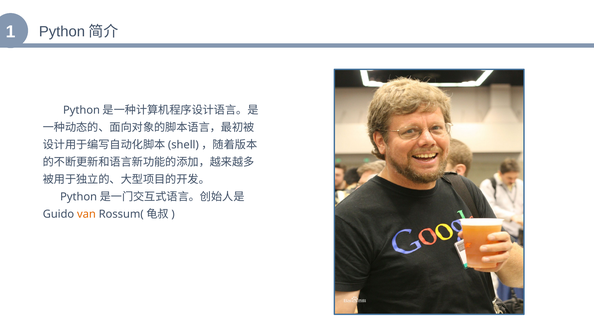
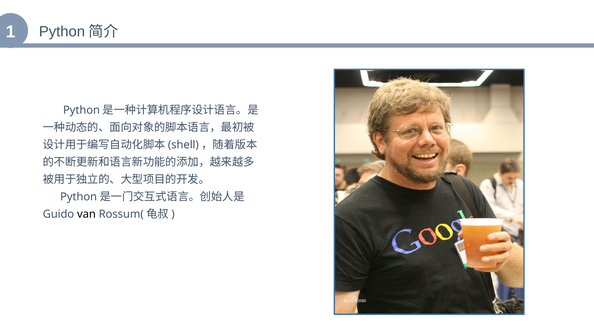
van colour: orange -> black (86, 214)
